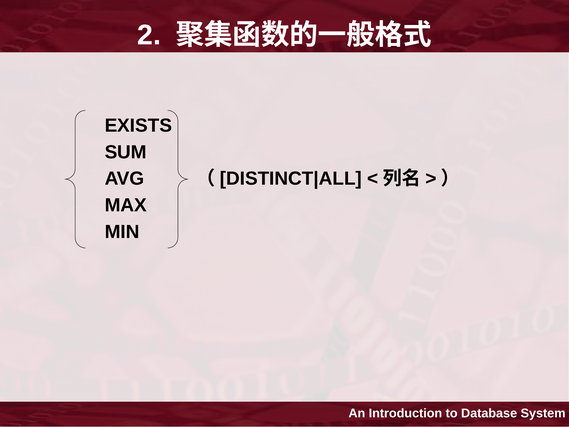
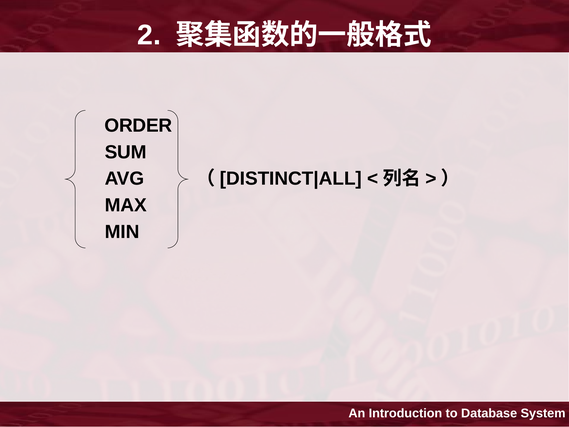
EXISTS: EXISTS -> ORDER (138, 125)
